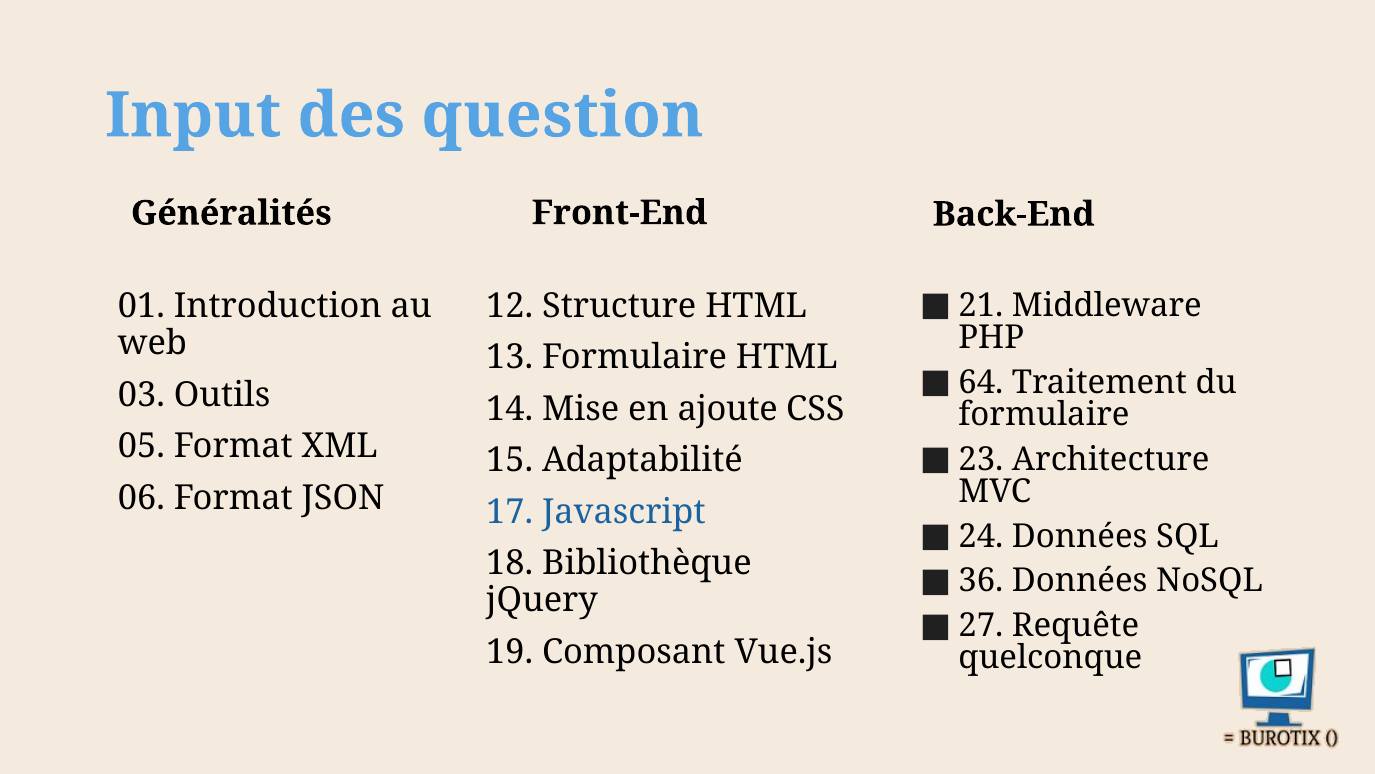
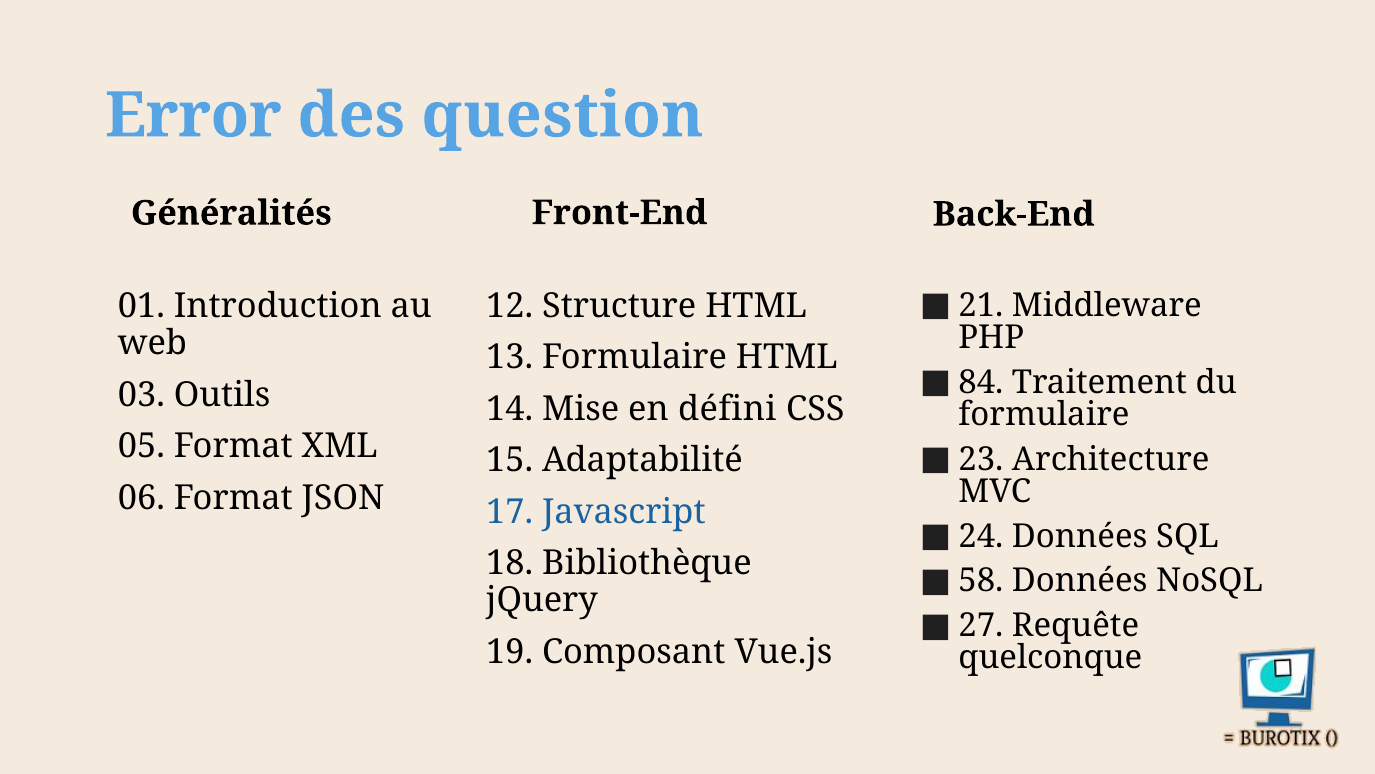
Input: Input -> Error (193, 116)
64: 64 -> 84 (981, 382)
ajoute: ajoute -> défini (727, 408)
36: 36 -> 58 (981, 581)
